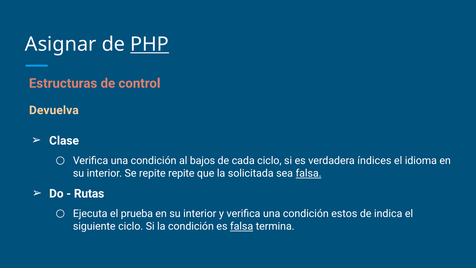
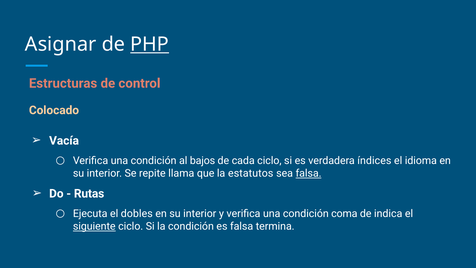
Devuelva: Devuelva -> Colocado (54, 110)
Clase: Clase -> Vacía (64, 141)
repite repite: repite -> llama (181, 173)
solicitada: solicitada -> estatutos (251, 173)
prueba: prueba -> dobles (137, 213)
estos: estos -> coma (344, 213)
siguiente underline: none -> present (94, 226)
falsa underline: present -> none (242, 226)
